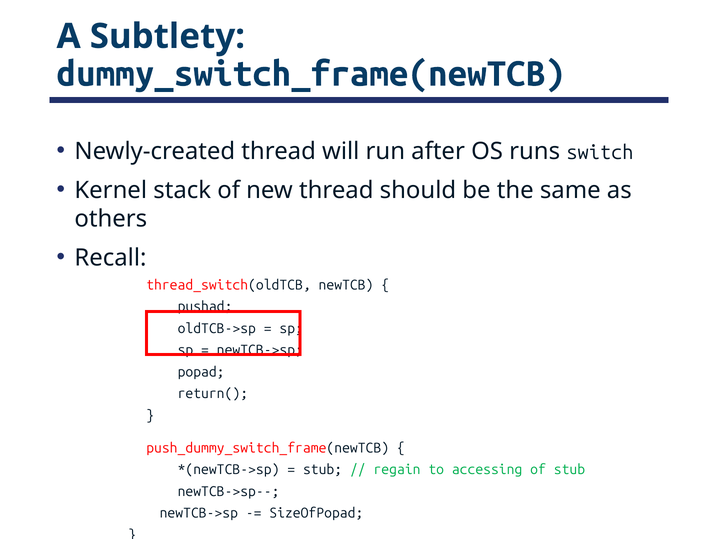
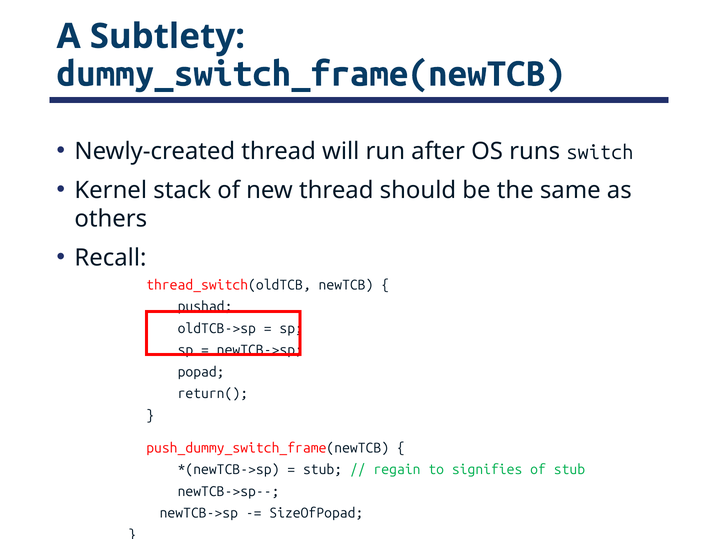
accessing: accessing -> signifies (487, 469)
